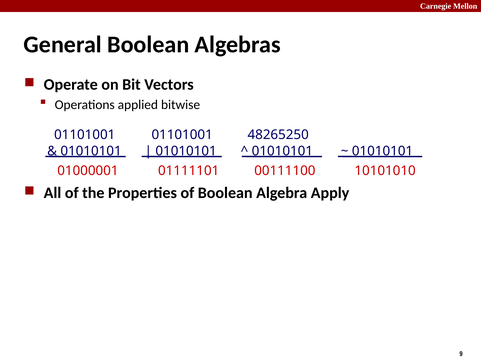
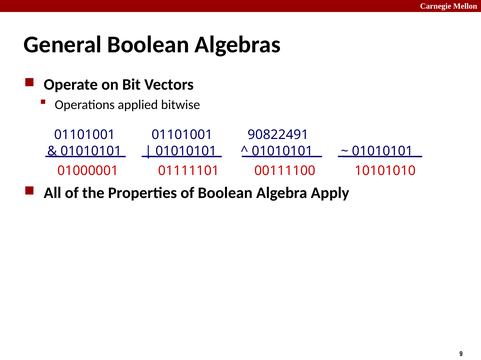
48265250: 48265250 -> 90822491 (278, 135)
